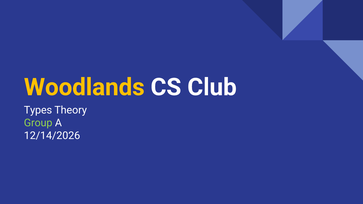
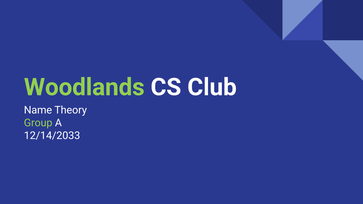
Woodlands colour: yellow -> light green (84, 87)
Types: Types -> Name (38, 110)
12/14/2026: 12/14/2026 -> 12/14/2033 (52, 136)
